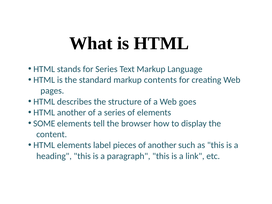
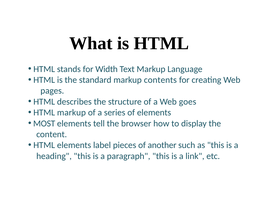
for Series: Series -> Width (107, 69)
HTML another: another -> markup (71, 113)
SOME: SOME -> MOST (44, 123)
